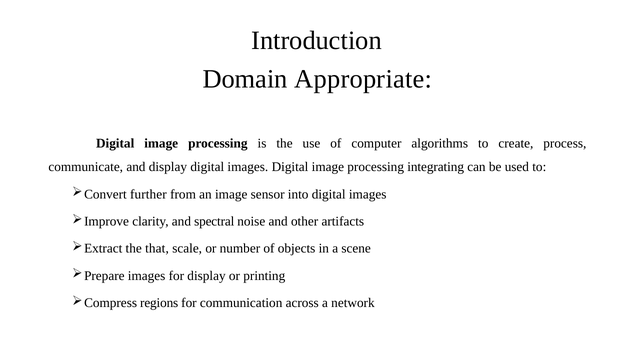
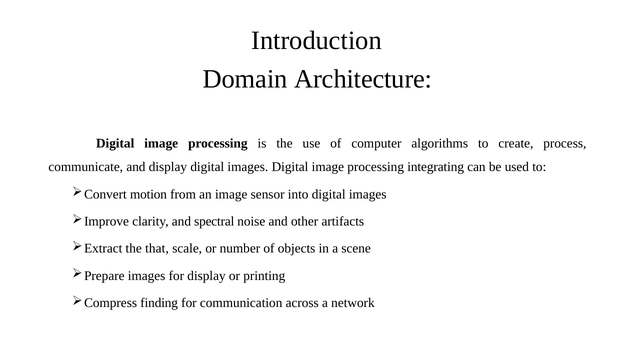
Appropriate: Appropriate -> Architecture (363, 79)
further: further -> motion (149, 194)
regions: regions -> finding (159, 303)
